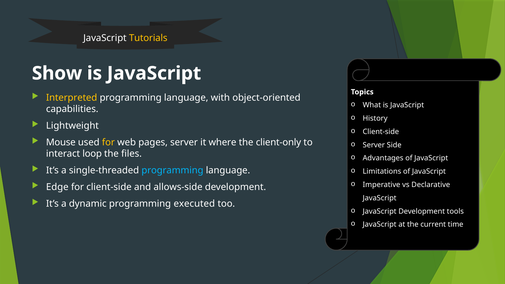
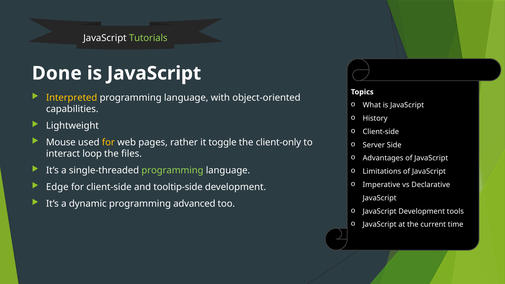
Tutorials colour: yellow -> light green (148, 38)
Show: Show -> Done (57, 73)
pages server: server -> rather (184, 142)
where: where -> toggle (223, 142)
programming colour: light blue -> light green (172, 170)
allows-side: allows-side -> tooltip-side (178, 187)
executed: executed -> advanced (194, 204)
